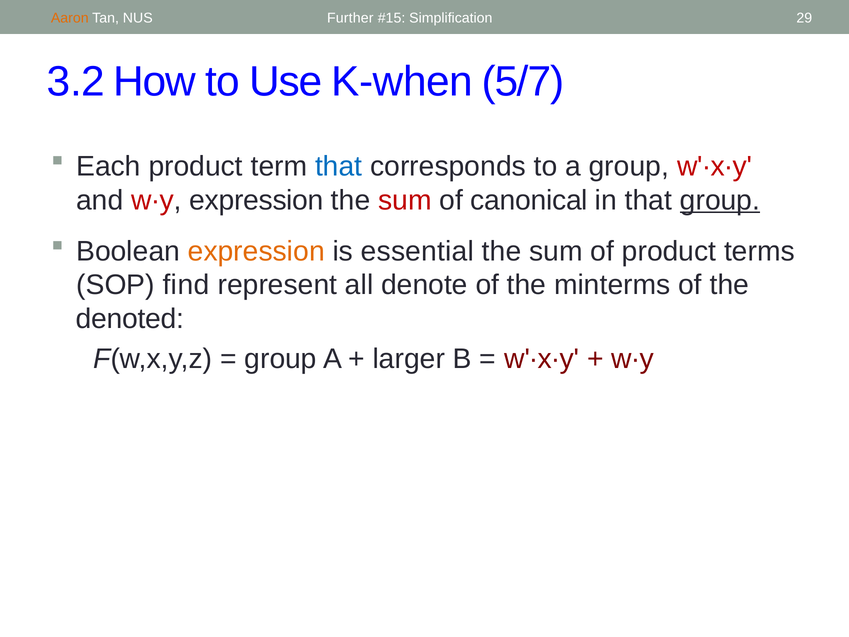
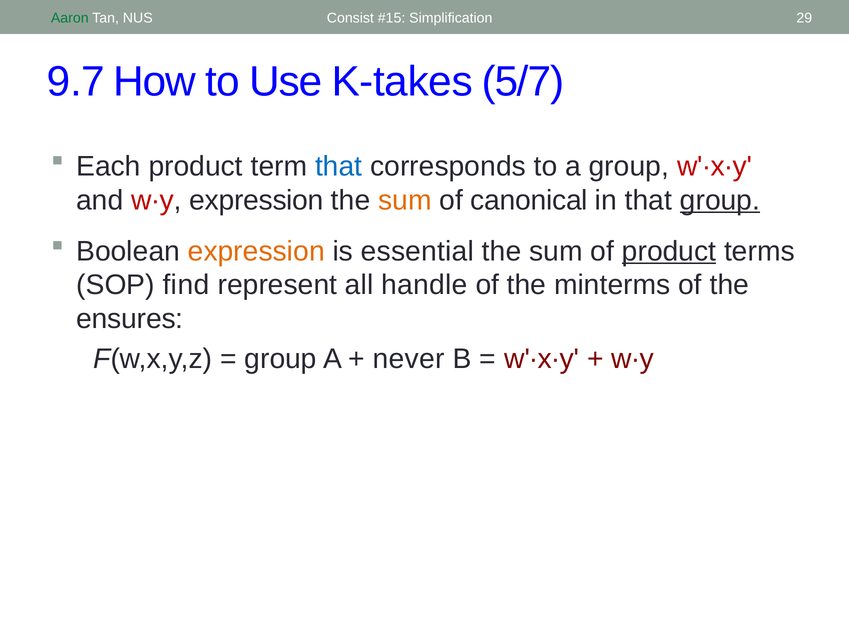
Aaron colour: orange -> green (70, 18)
Further: Further -> Consist (350, 18)
3.2: 3.2 -> 9.7 (76, 82)
K-when: K-when -> K-takes (402, 82)
sum colour: red -> orange (405, 200)
product underline: none -> present (669, 251)
denote: denote -> handle (424, 285)
denoted: denoted -> ensures (130, 319)
larger: larger -> never (409, 359)
